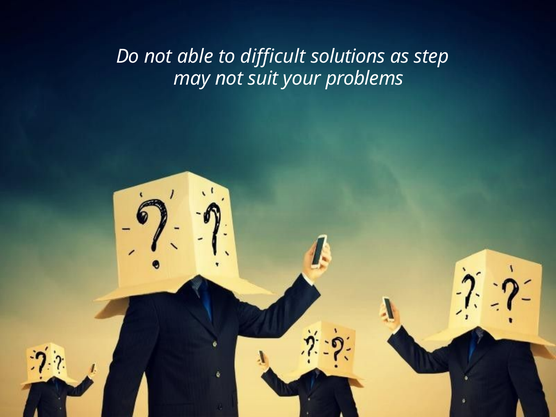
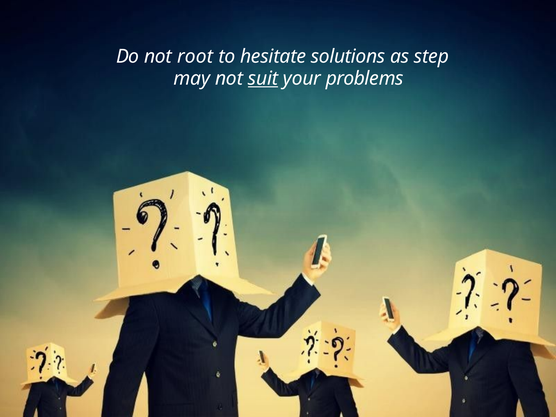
able: able -> root (195, 56)
difficult: difficult -> hesitate (273, 56)
suit underline: none -> present (263, 79)
